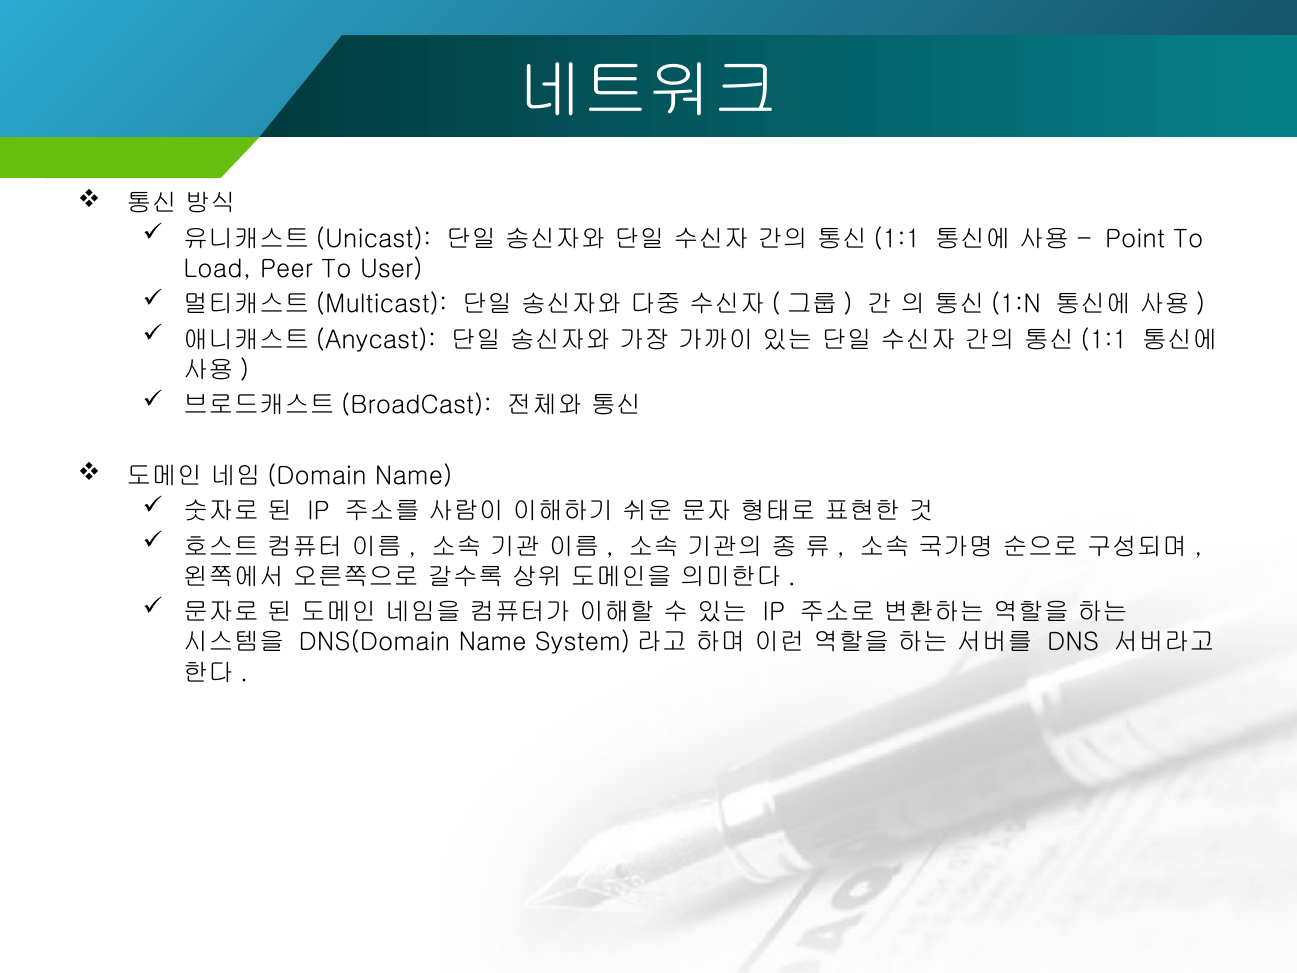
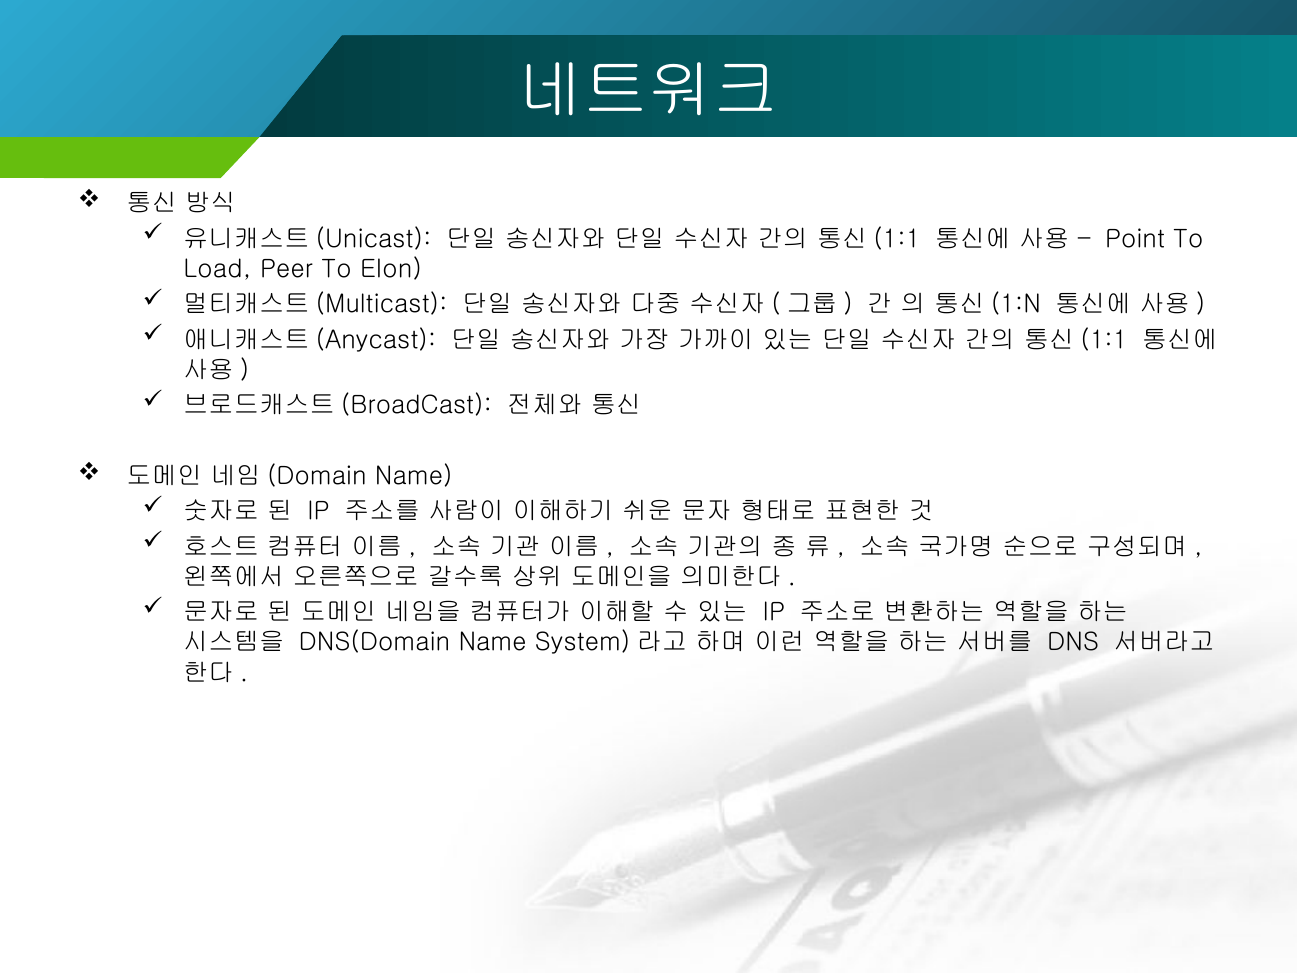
User: User -> Elon (391, 269)
